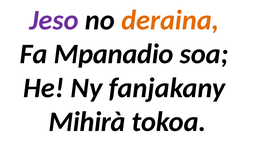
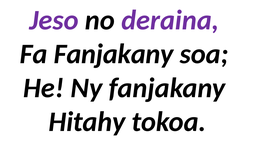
deraina colour: orange -> purple (170, 20)
Fa Mpanadio: Mpanadio -> Fanjakany (114, 54)
Mihirà: Mihirà -> Hitahy (87, 122)
